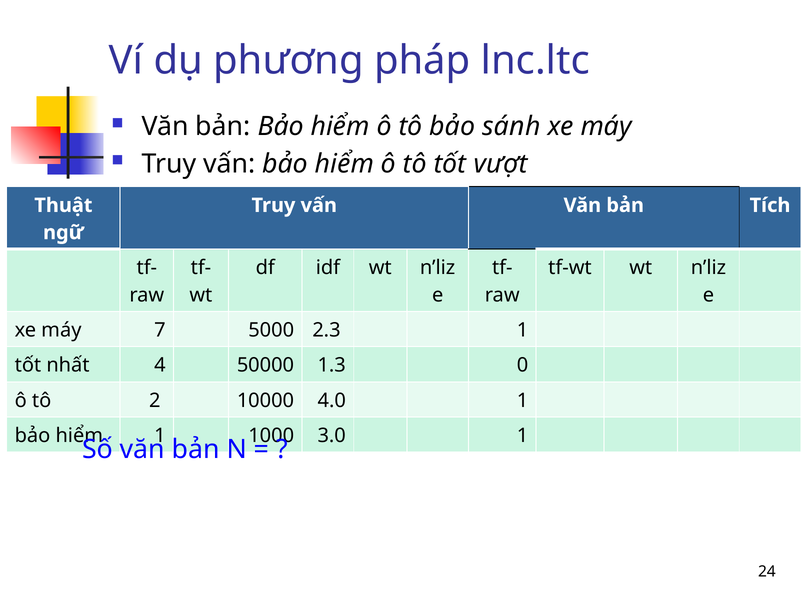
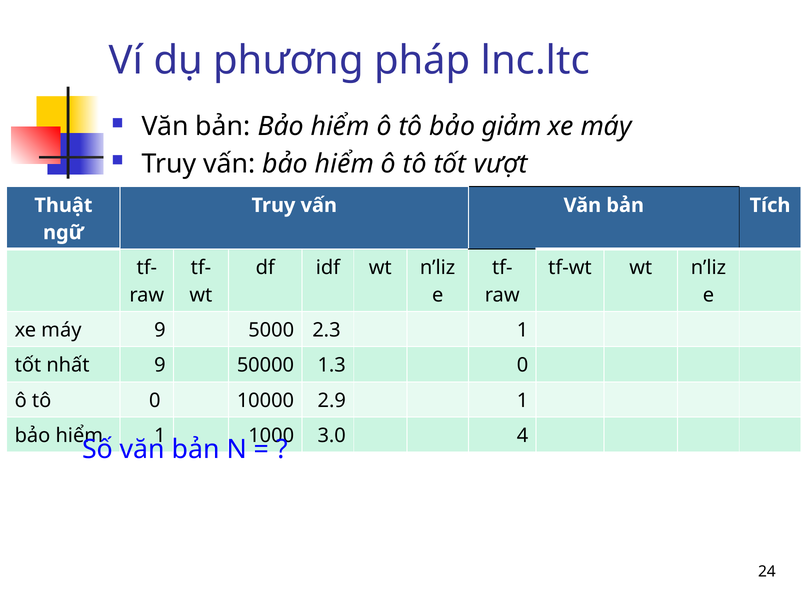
sánh: sánh -> giảm (512, 127)
máy 7: 7 -> 9 (160, 331)
nhất 4: 4 -> 9 (160, 366)
tô 2: 2 -> 0 (155, 401)
4.0: 4.0 -> 2.9 (332, 401)
3.0 1: 1 -> 4 (523, 436)
